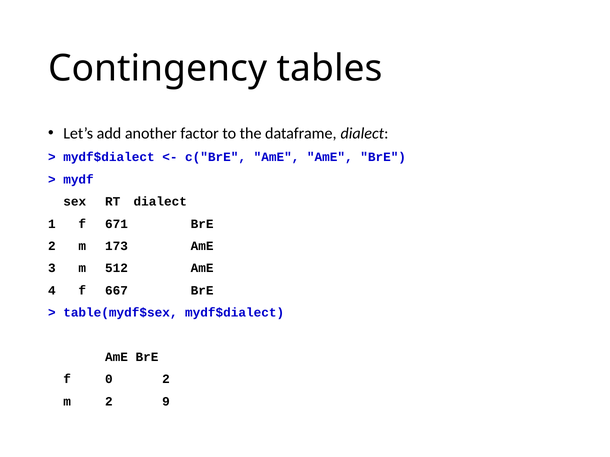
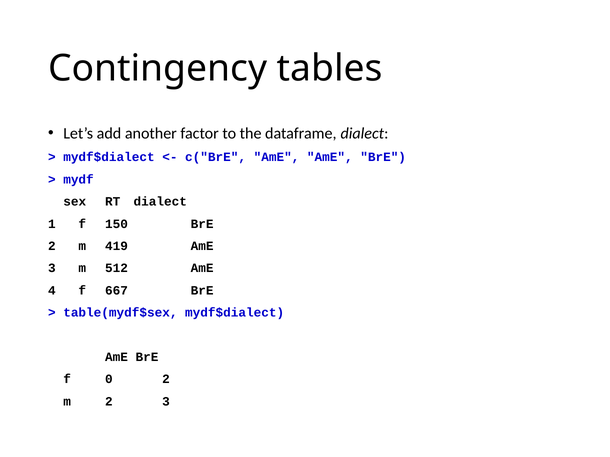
671: 671 -> 150 (117, 224)
173: 173 -> 419 (117, 246)
2 9: 9 -> 3 (166, 402)
